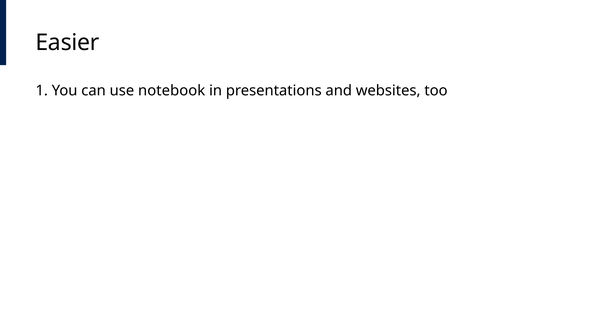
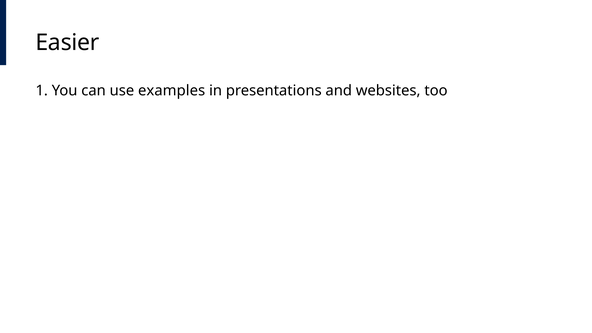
notebook: notebook -> examples (172, 91)
